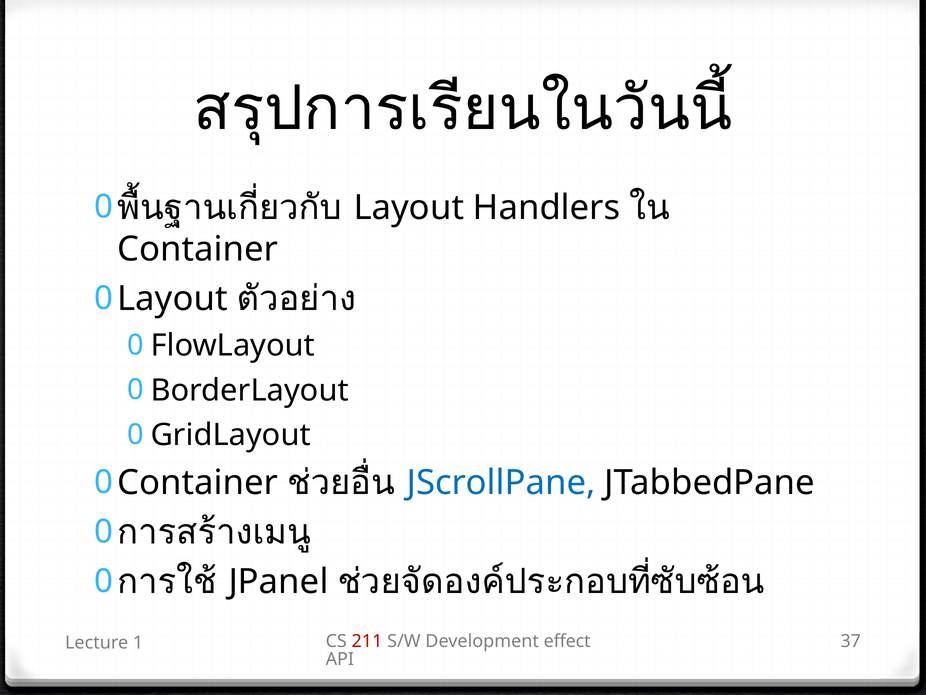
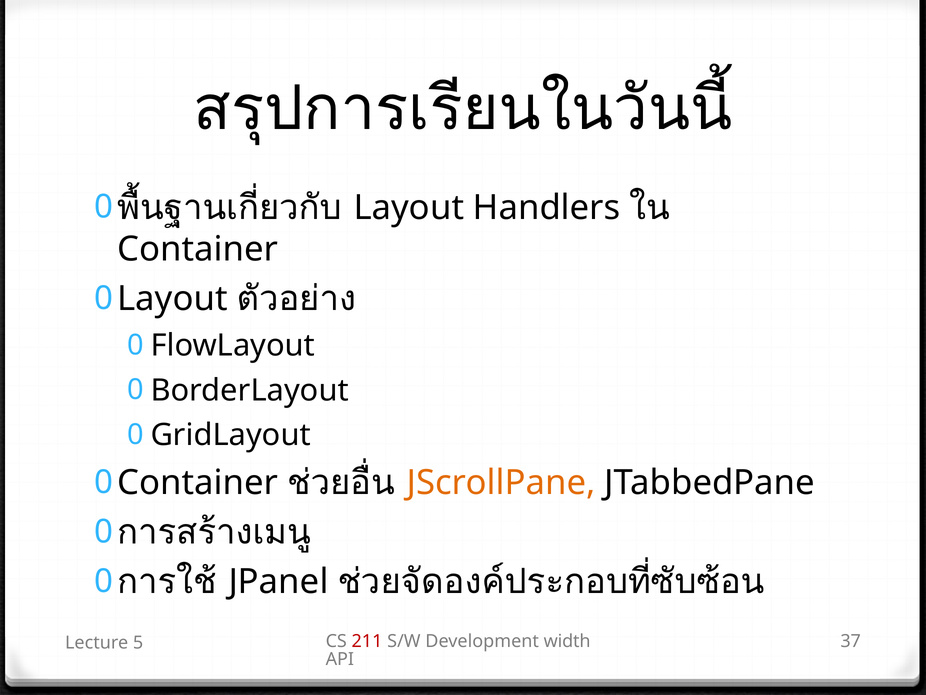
JScrollPane colour: blue -> orange (501, 482)
effect: effect -> width (567, 641)
1: 1 -> 5 (138, 642)
